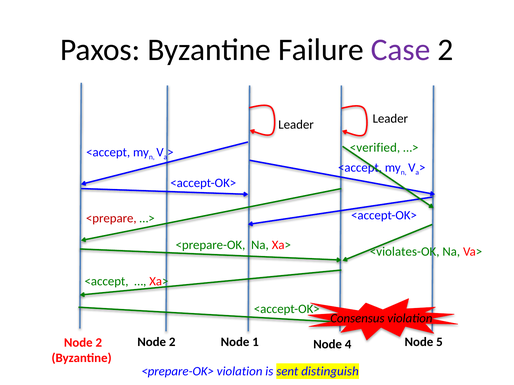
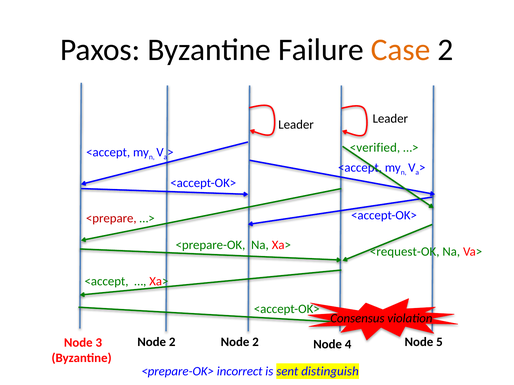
Case colour: purple -> orange (401, 50)
<violates-OK: <violates-OK -> <request-OK (405, 252)
1: 1 -> 2 (256, 343)
2: 2 -> 3 (99, 343)
<prepare-OK> violation: violation -> incorrect (240, 372)
